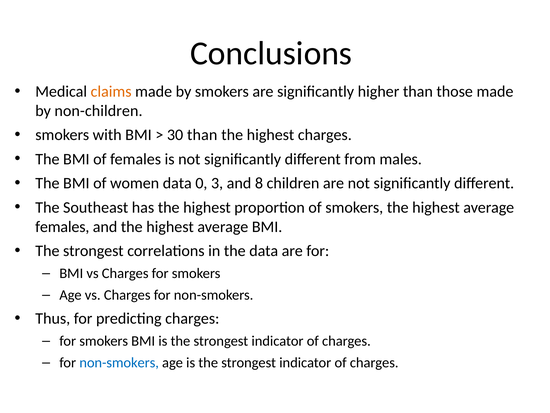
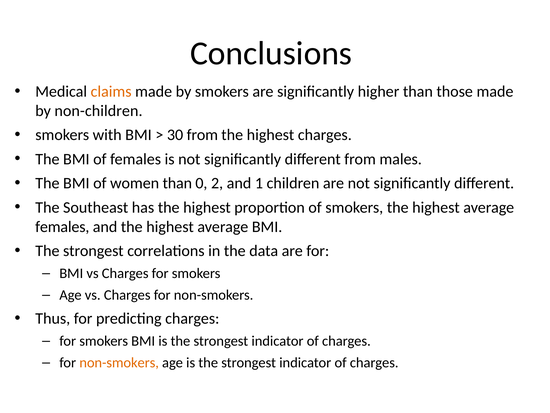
30 than: than -> from (202, 135)
women data: data -> than (177, 183)
3: 3 -> 2 (217, 183)
8: 8 -> 1 (259, 183)
non-smokers colour: blue -> orange (119, 362)
